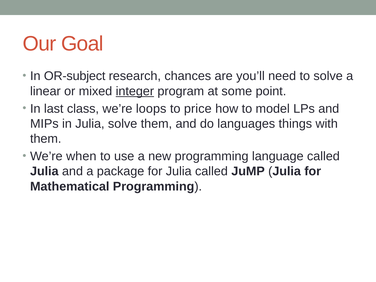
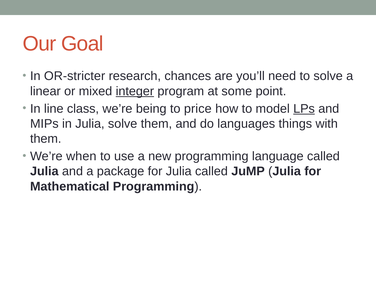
OR-subject: OR-subject -> OR-stricter (75, 76)
last: last -> line (54, 109)
loops: loops -> being (151, 109)
LPs underline: none -> present (304, 109)
